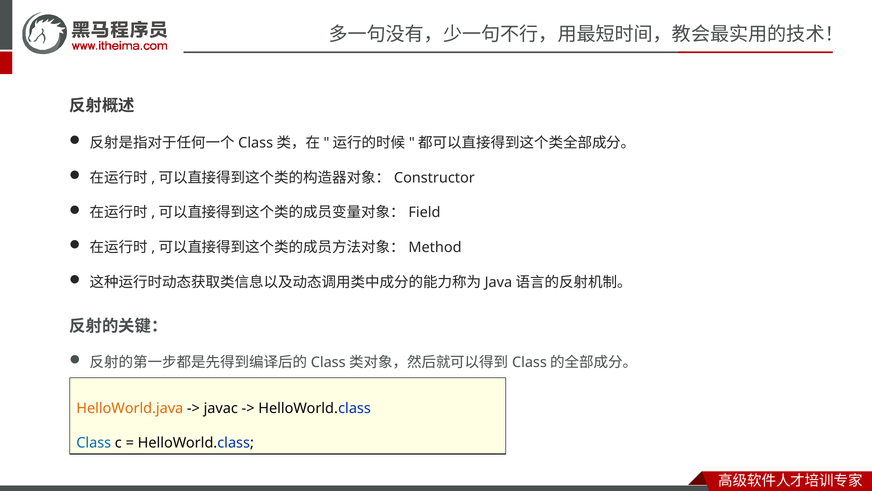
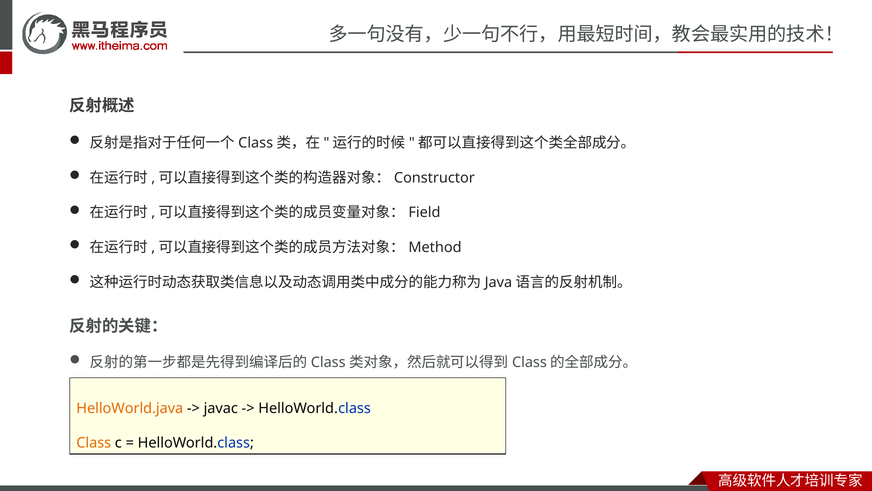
Class colour: blue -> orange (94, 443)
